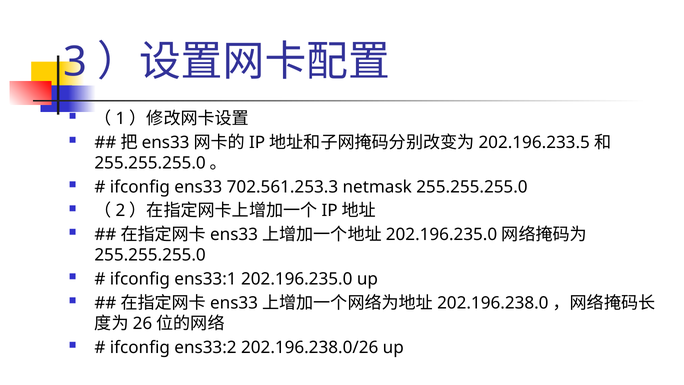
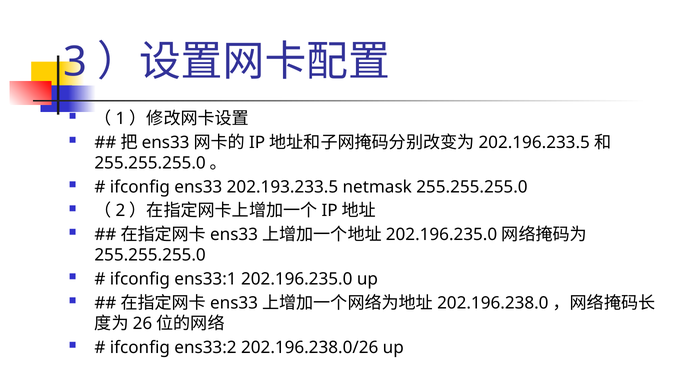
702.561.253.3: 702.561.253.3 -> 202.193.233.5 (282, 187)
